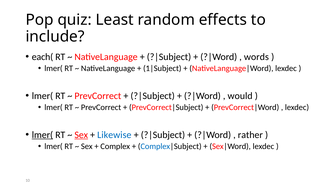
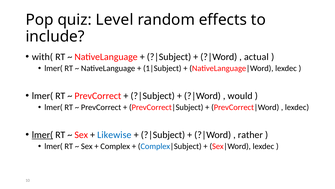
Least: Least -> Level (115, 20)
each(: each( -> with( (42, 57)
words: words -> actual (256, 57)
Sex underline: present -> none (81, 134)
